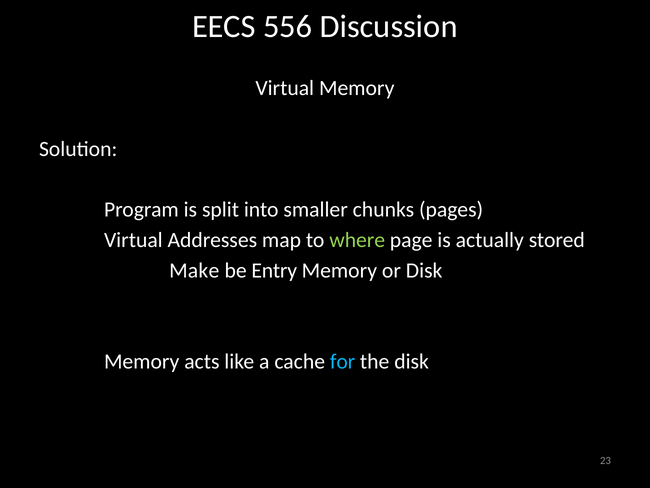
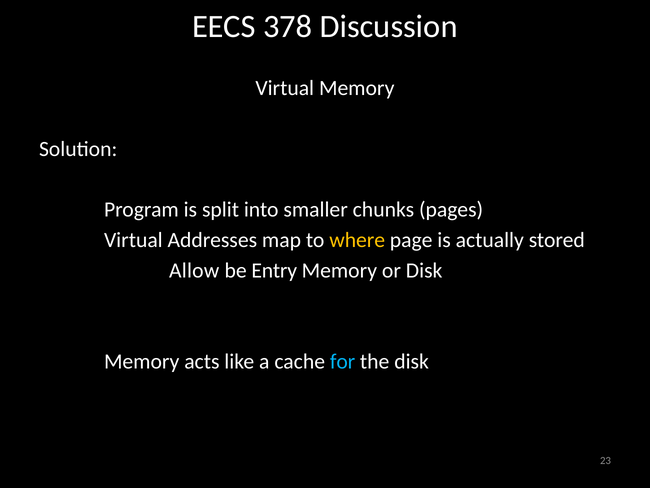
556: 556 -> 378 (288, 27)
where colour: light green -> yellow (357, 240)
Make: Make -> Allow (194, 270)
